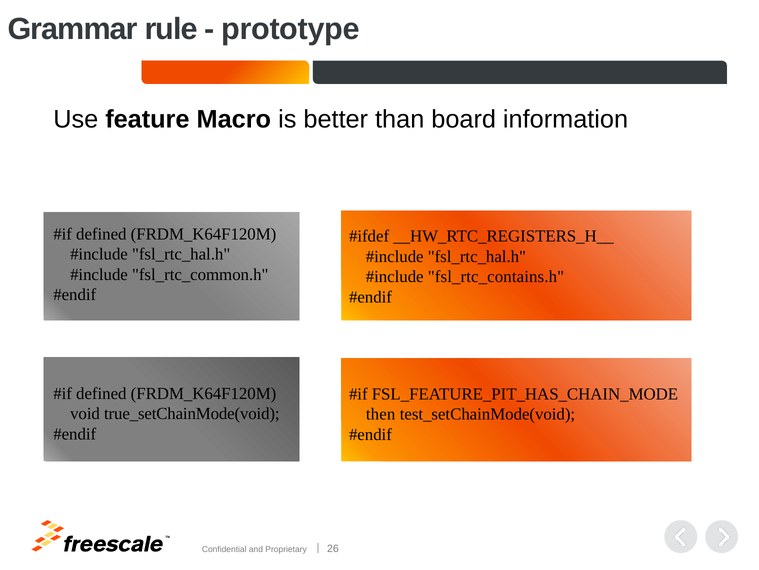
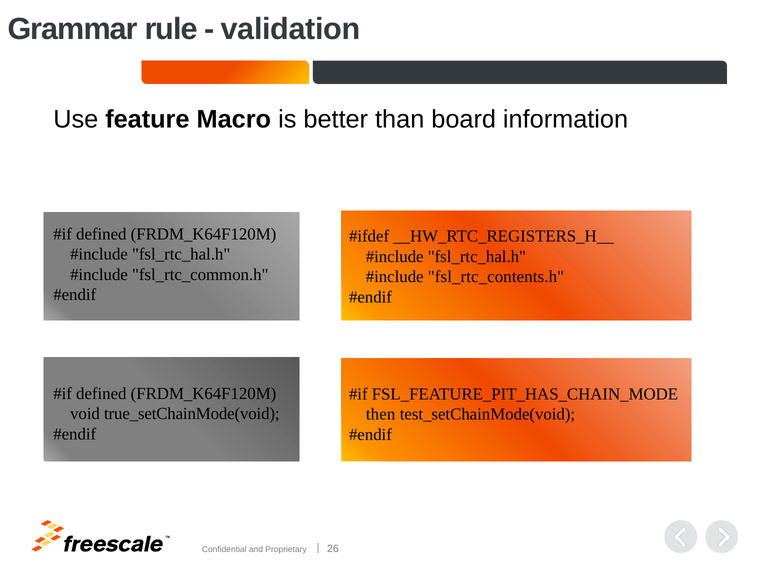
prototype: prototype -> validation (291, 29)
fsl_rtc_contains.h: fsl_rtc_contains.h -> fsl_rtc_contents.h (496, 277)
